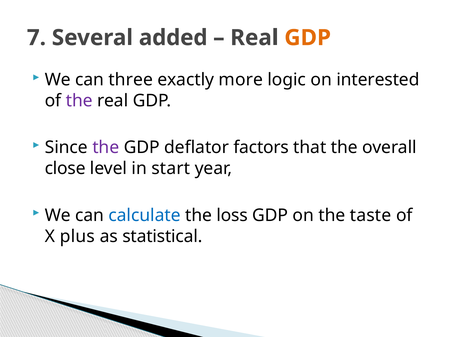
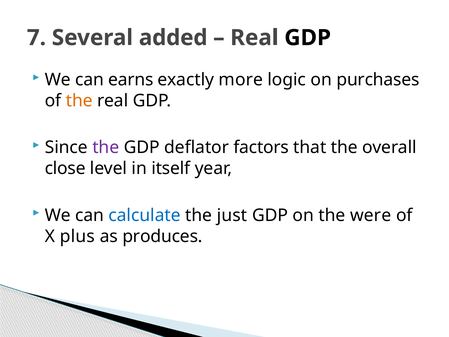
GDP colour: orange -> black (308, 38)
three: three -> earns (131, 80)
interested: interested -> purchases (378, 80)
the colour: purple -> orange (79, 101)
start: start -> itself (171, 168)
loss: loss -> just (232, 215)
taste: taste -> were (371, 215)
statistical: statistical -> produces (162, 236)
